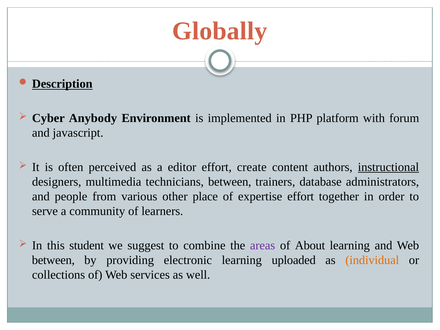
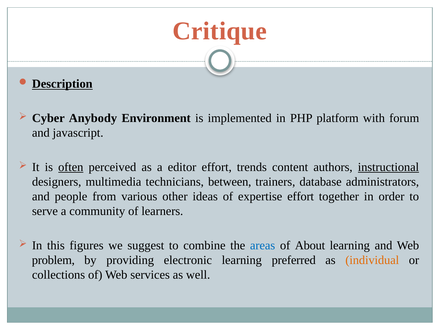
Globally: Globally -> Critique (220, 31)
often underline: none -> present (71, 167)
create: create -> trends (252, 167)
place: place -> ideas (205, 196)
student: student -> figures (87, 245)
areas colour: purple -> blue (263, 245)
between: between -> problem (53, 260)
uploaded: uploaded -> preferred (294, 260)
